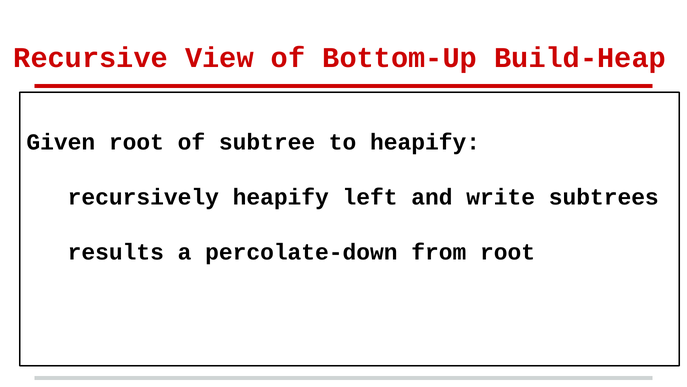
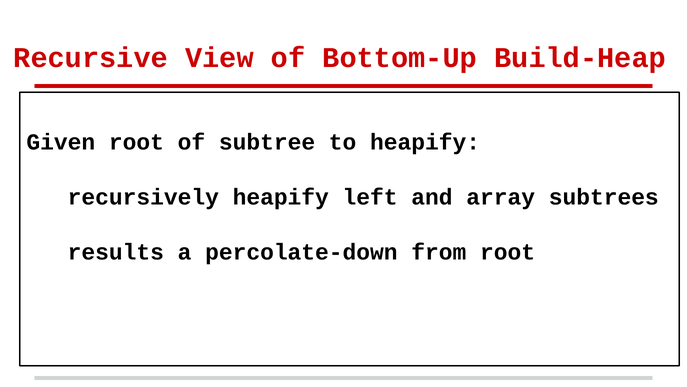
write: write -> array (501, 197)
